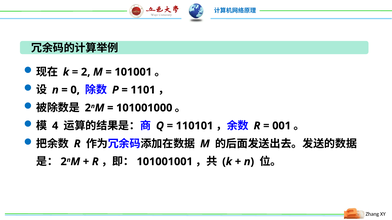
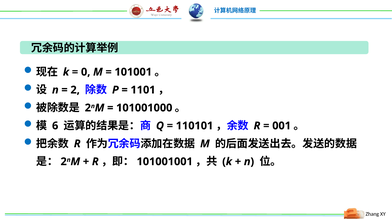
2: 2 -> 0 (86, 72)
0: 0 -> 2 (75, 90)
4: 4 -> 6 (55, 126)
